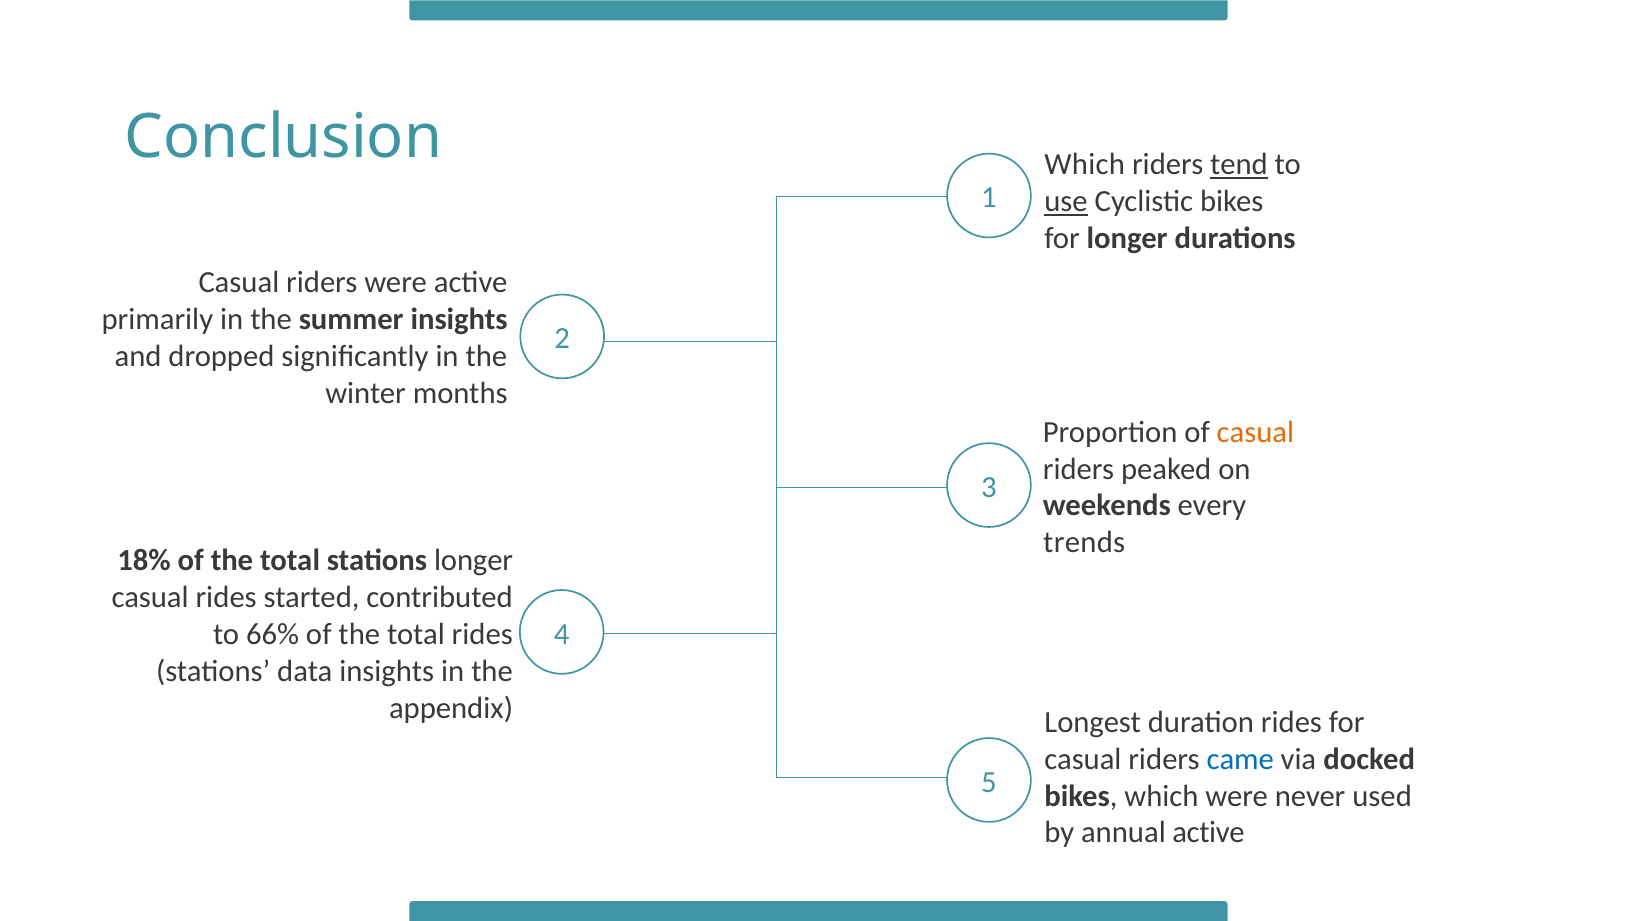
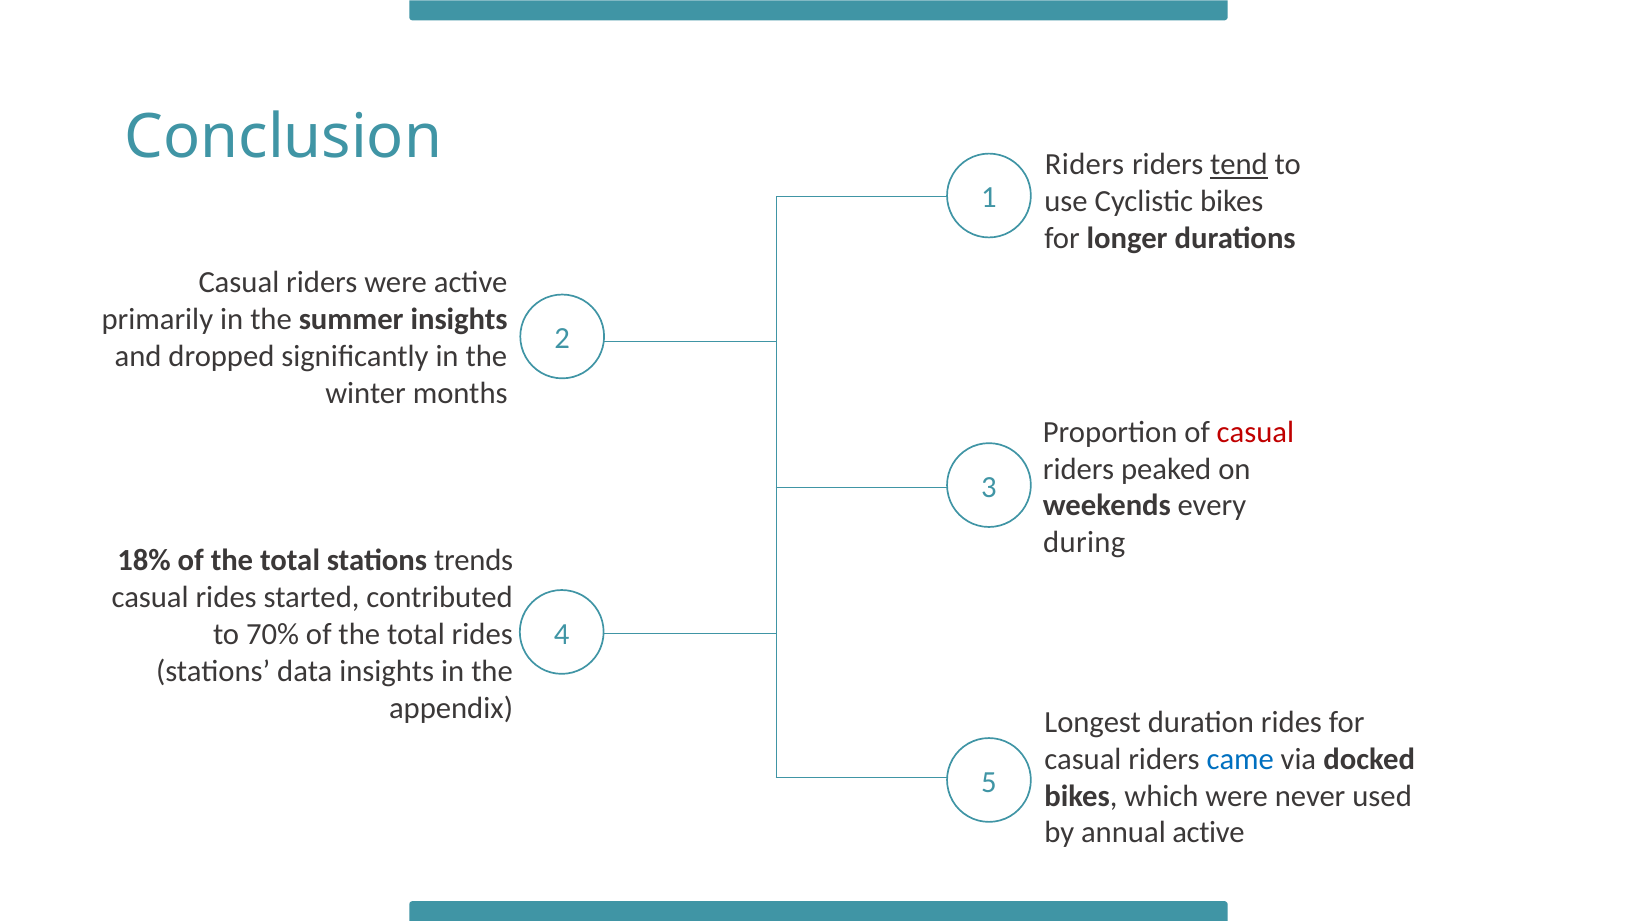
Which: Which -> Riders (1085, 165)
use underline: present -> none (1066, 201)
casual colour: orange -> red (1255, 432)
trends: trends -> during (1084, 542)
stations longer: longer -> trends (474, 561)
66%: 66% -> 70% (273, 634)
